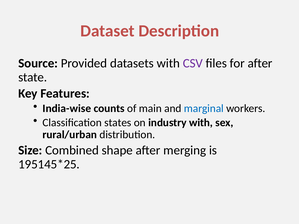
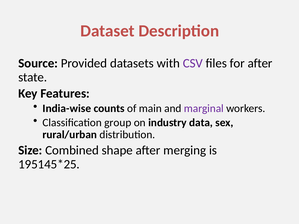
marginal colour: blue -> purple (204, 108)
states: states -> group (118, 123)
industry with: with -> data (201, 123)
